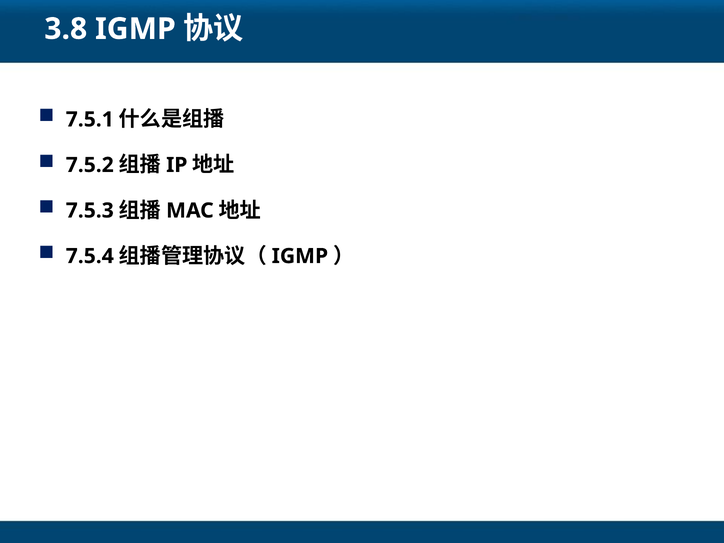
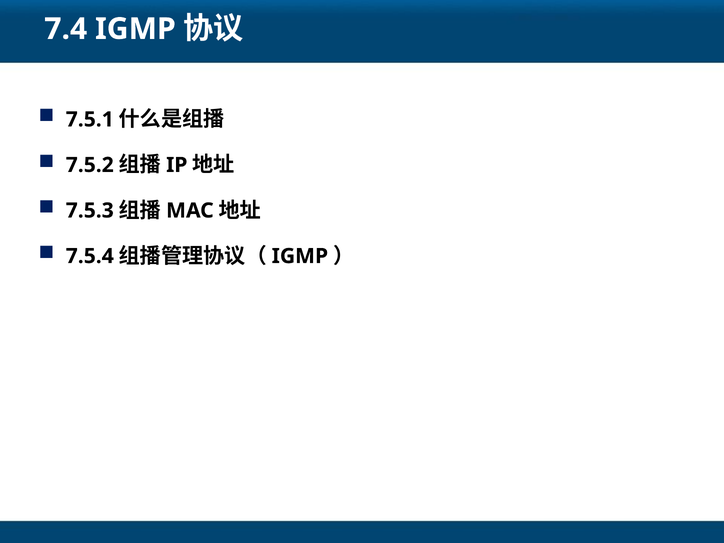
3.8: 3.8 -> 7.4 (66, 29)
